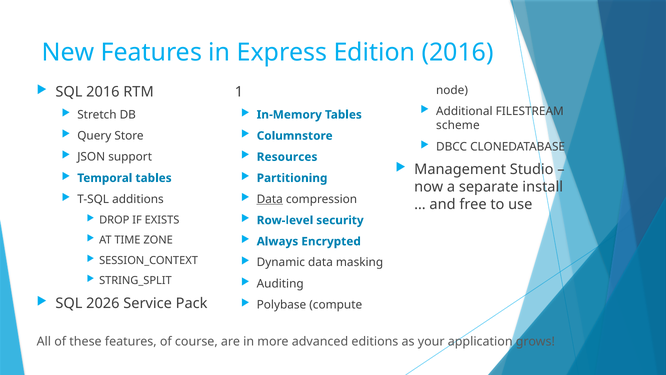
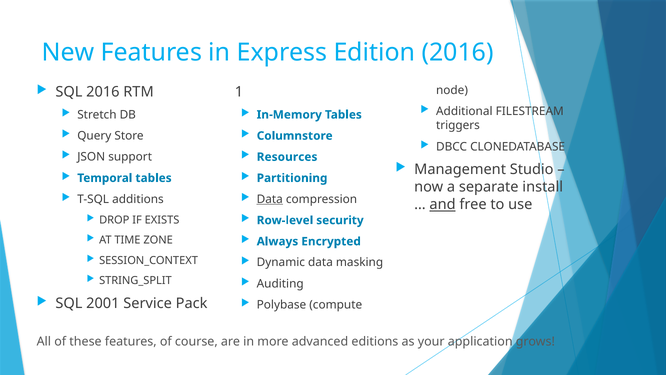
scheme: scheme -> triggers (458, 125)
and underline: none -> present (443, 204)
2026: 2026 -> 2001 (103, 303)
